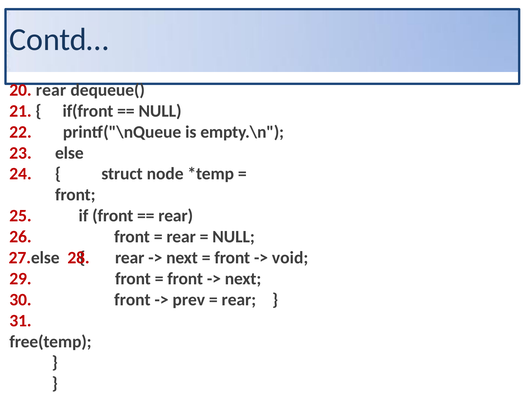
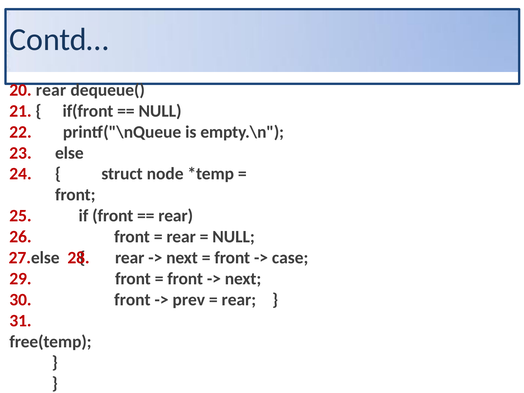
void: void -> case (290, 258)
